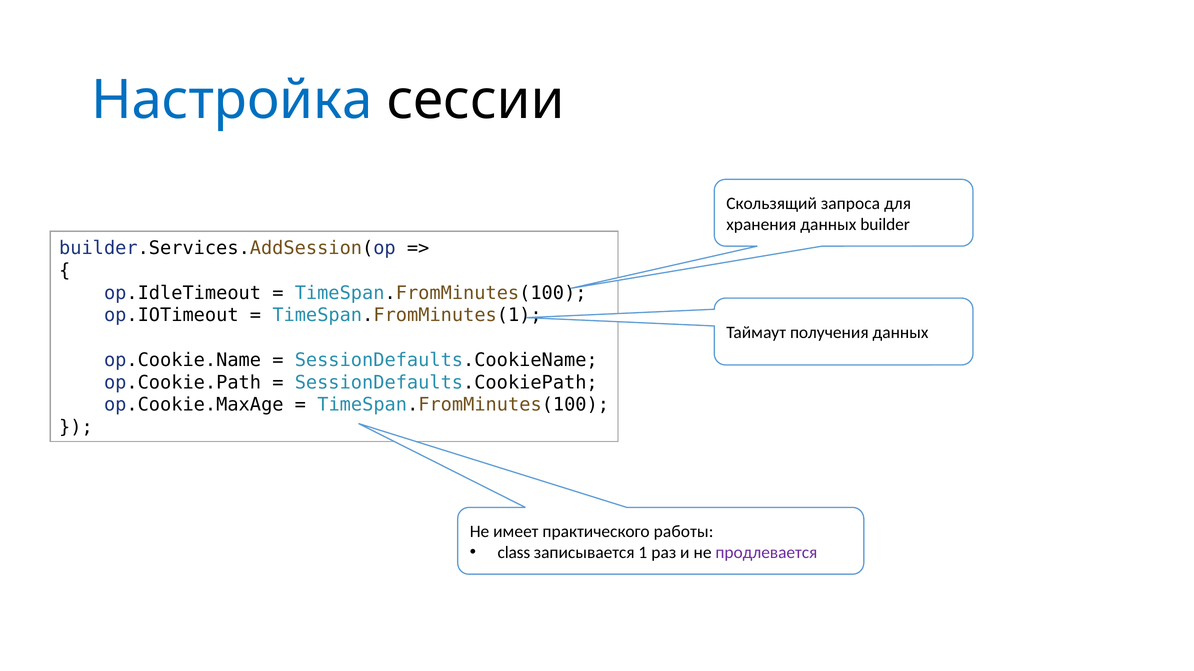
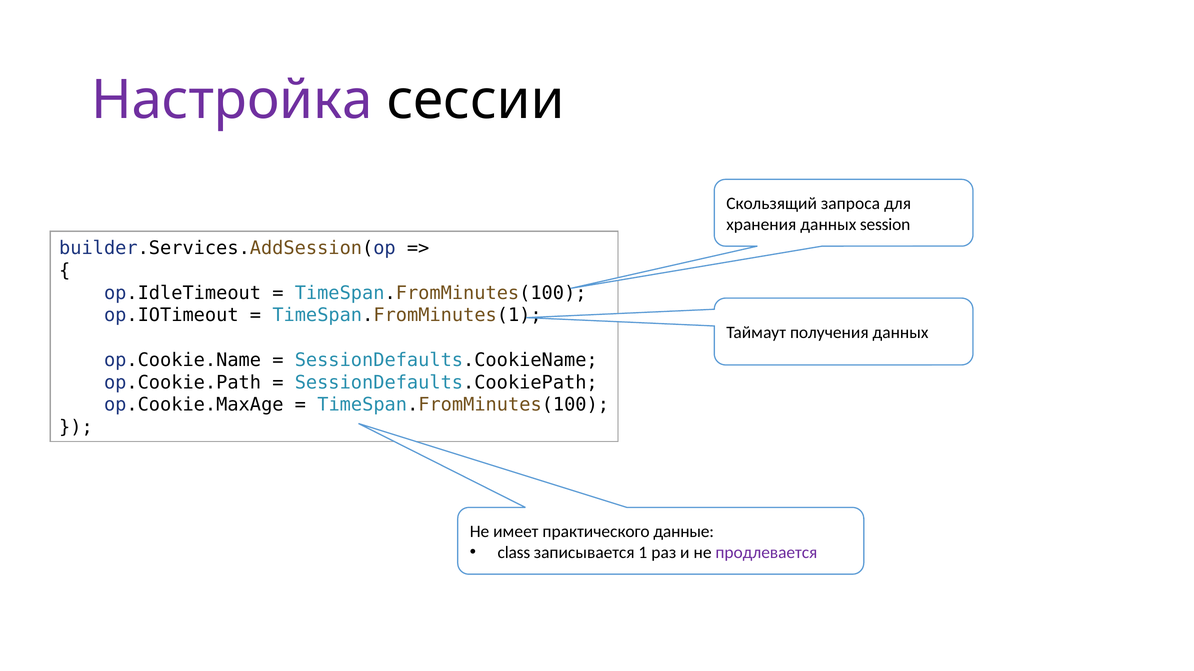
Настройка colour: blue -> purple (232, 100)
builder: builder -> session (885, 225)
работы: работы -> данные (684, 532)
